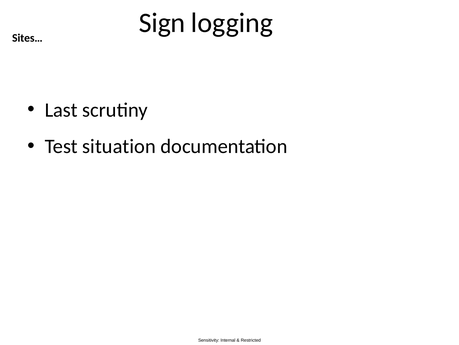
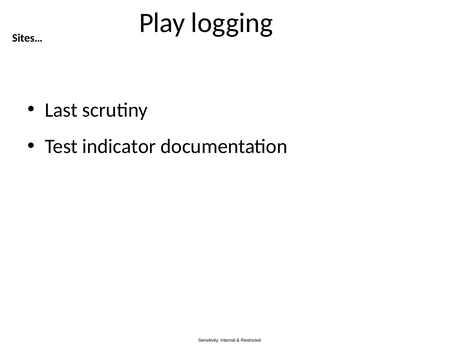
Sign: Sign -> Play (162, 23)
situation: situation -> indicator (119, 146)
